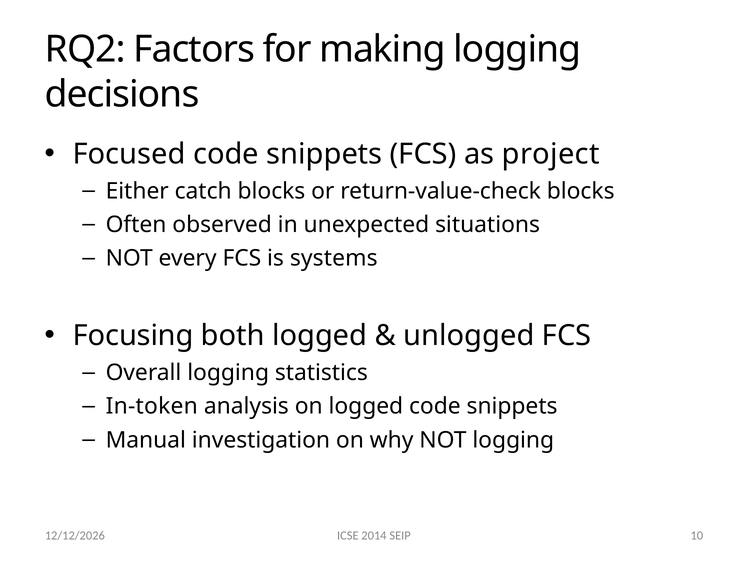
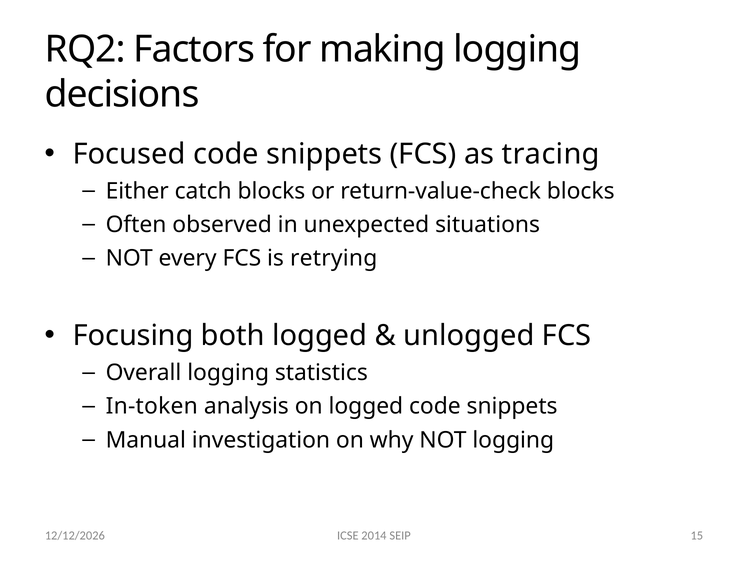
project: project -> tracing (551, 154)
systems: systems -> retrying (334, 258)
10: 10 -> 15 (697, 536)
